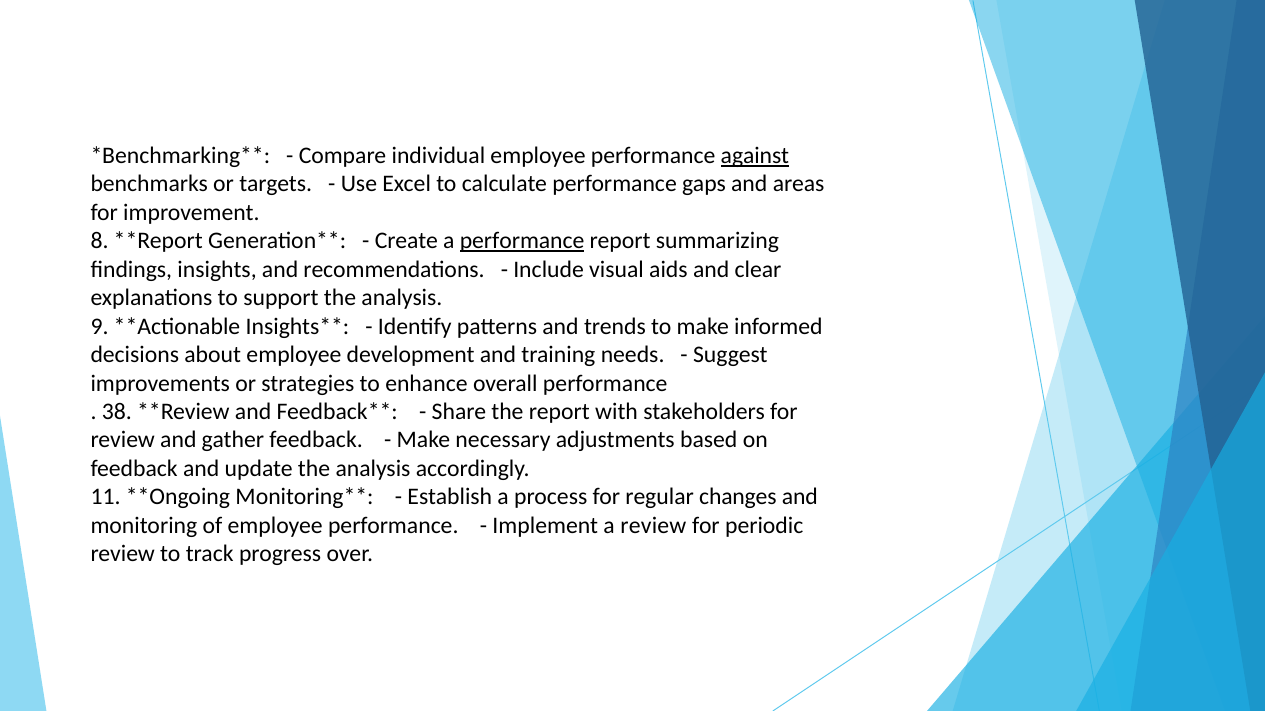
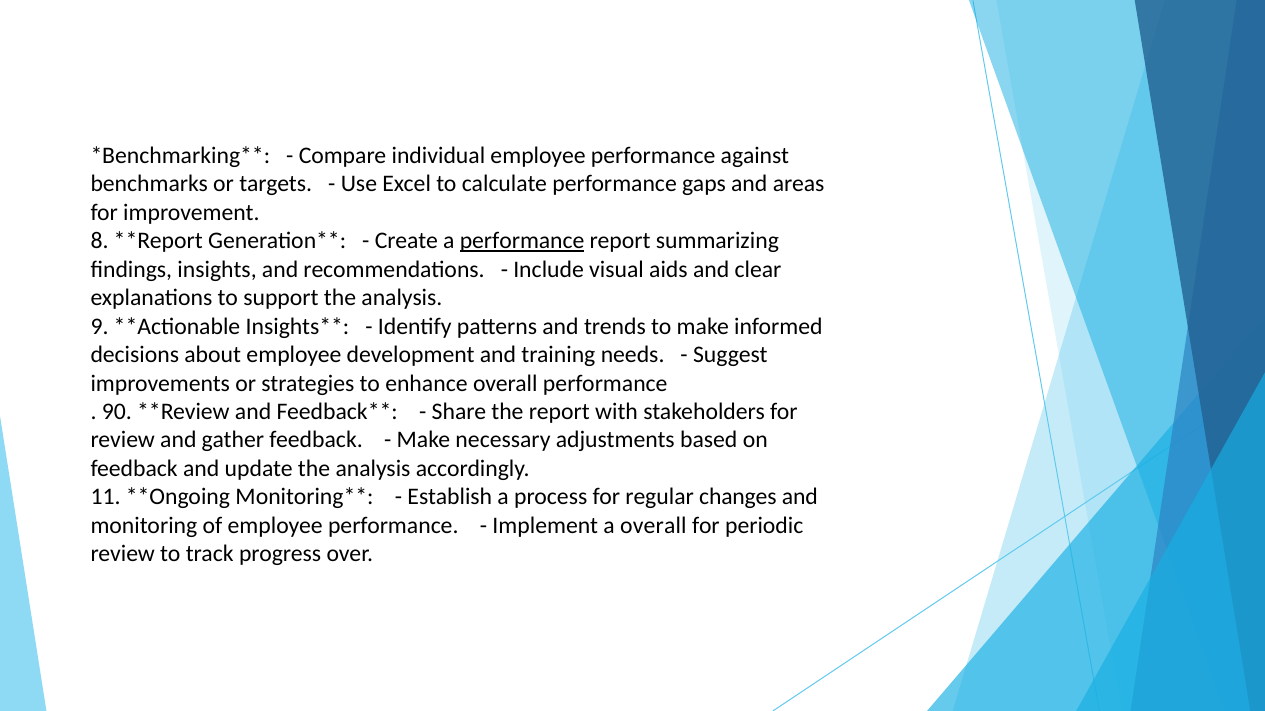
against underline: present -> none (755, 156)
38: 38 -> 90 (117, 412)
a review: review -> overall (653, 526)
